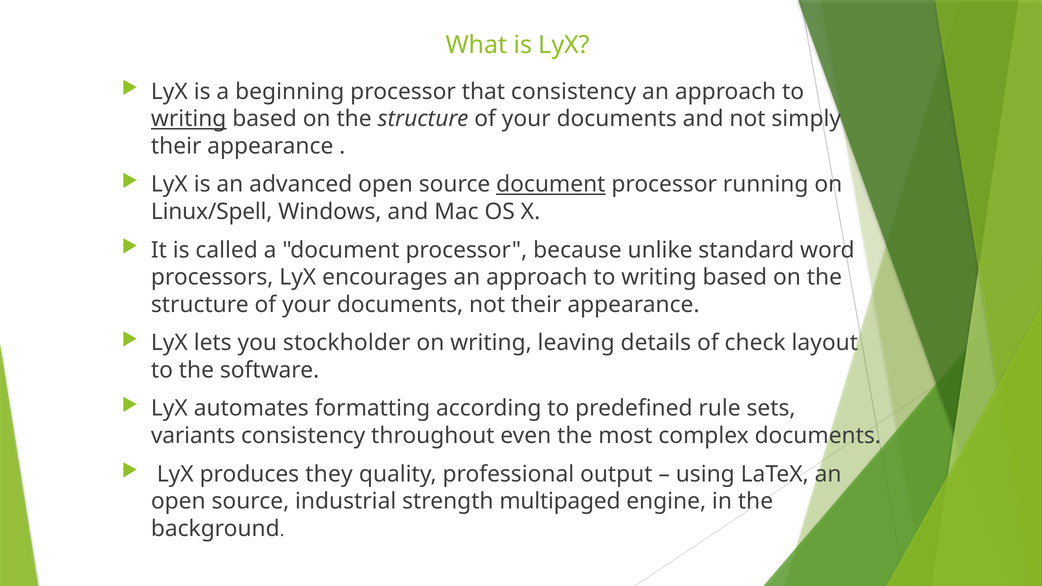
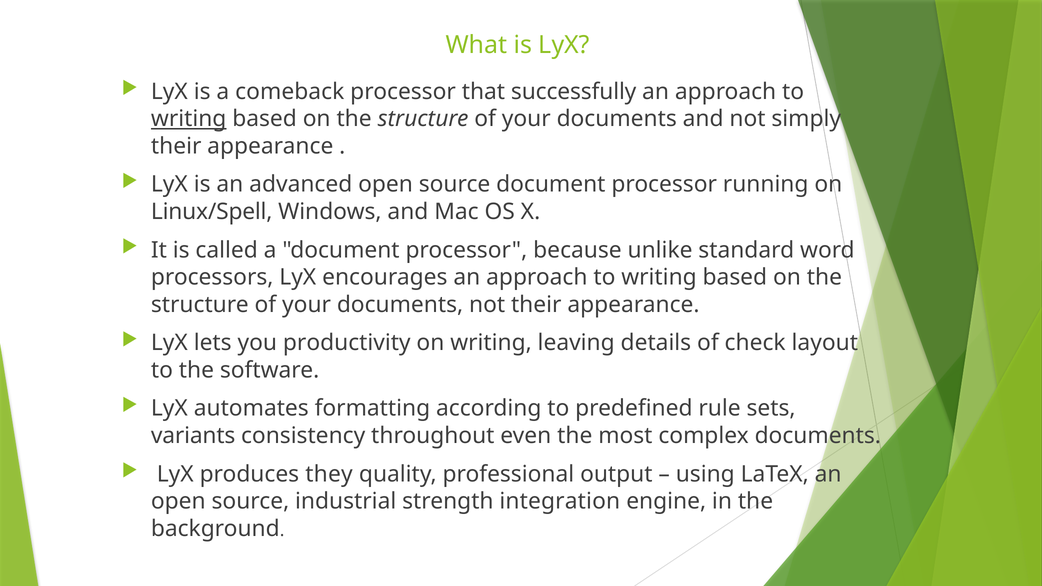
beginning: beginning -> comeback (290, 92)
that consistency: consistency -> successfully (574, 92)
document underline: present -> none (551, 184)
stockholder: stockholder -> productivity (347, 343)
multipaged: multipaged -> integration (560, 501)
